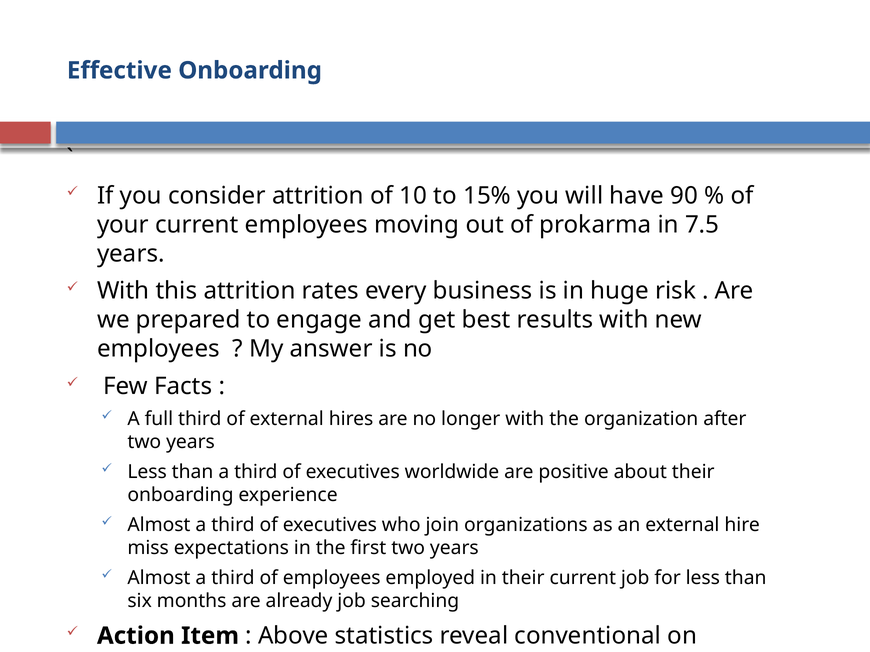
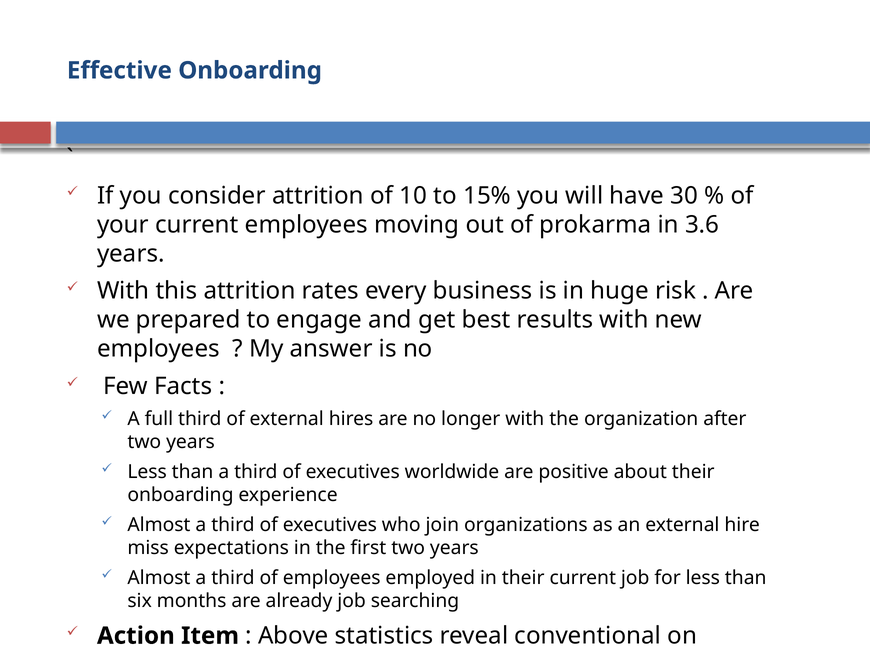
90: 90 -> 30 (684, 196)
7.5: 7.5 -> 3.6 (702, 225)
